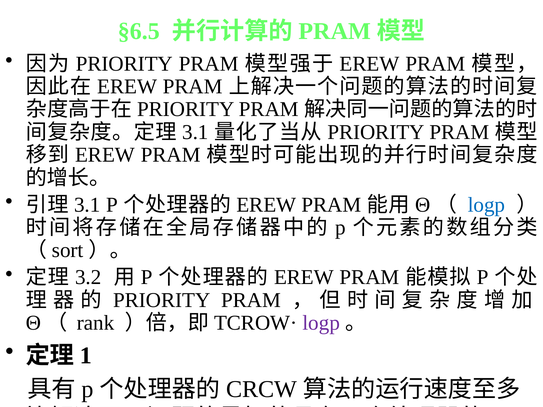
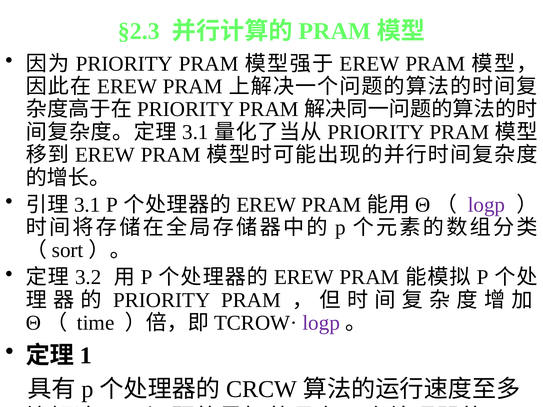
§6.5: §6.5 -> §2.3 (139, 31)
logp colour: blue -> purple (486, 205)
rank: rank -> time (96, 323)
